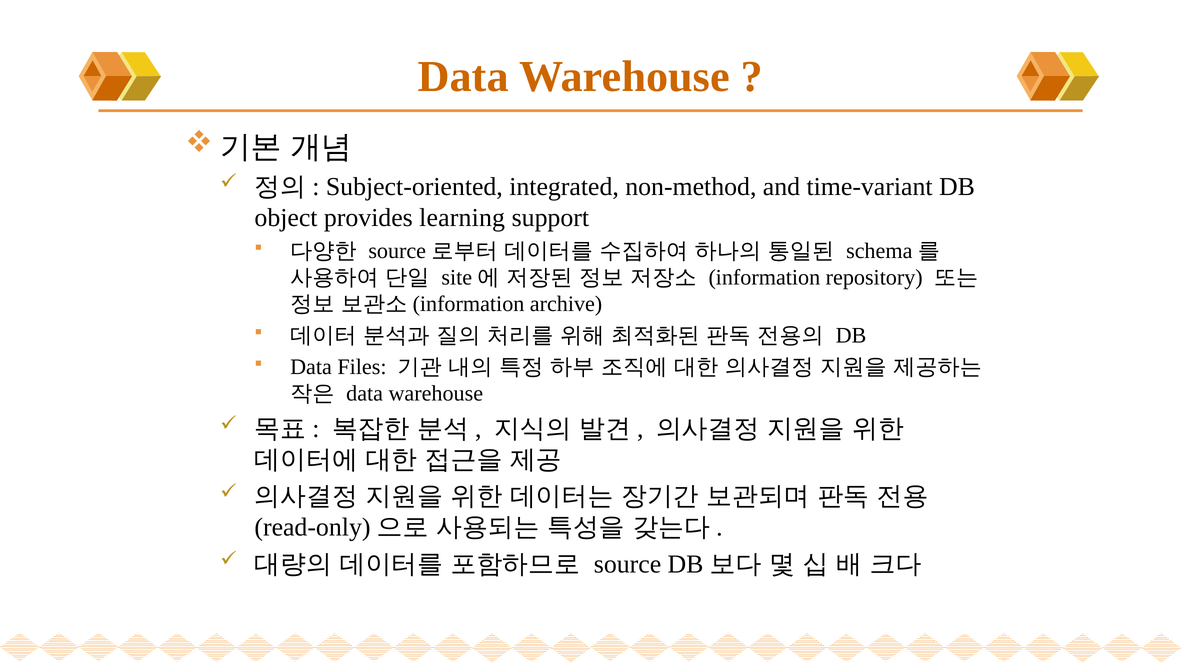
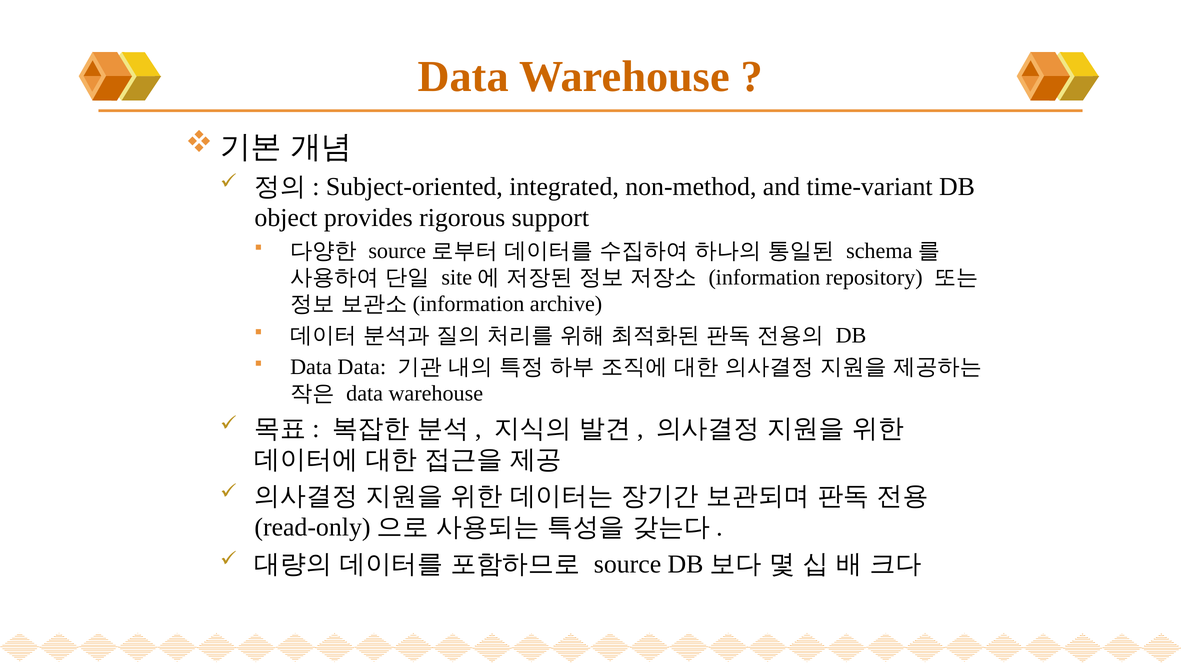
learning: learning -> rigorous (462, 218)
Data Files: Files -> Data (362, 367)
